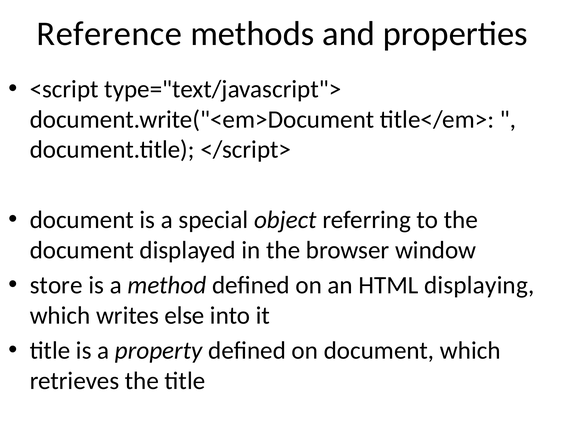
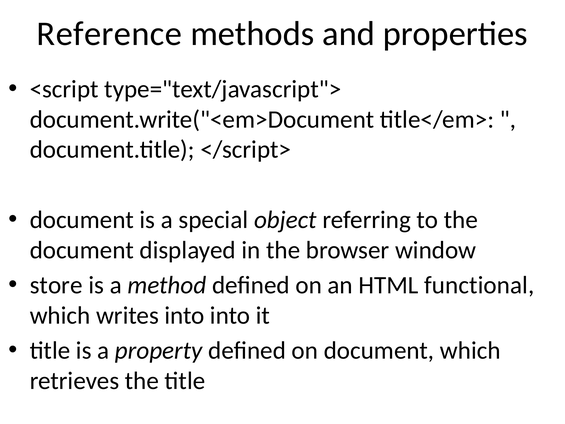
displaying: displaying -> functional (479, 285)
writes else: else -> into (185, 315)
